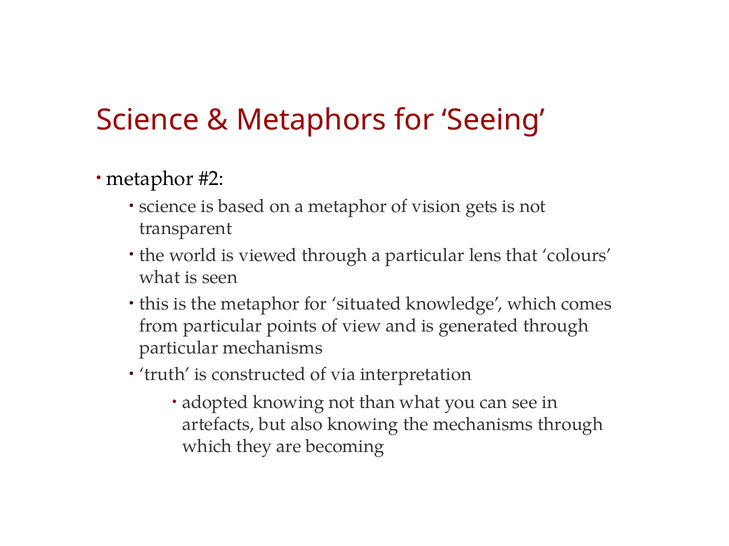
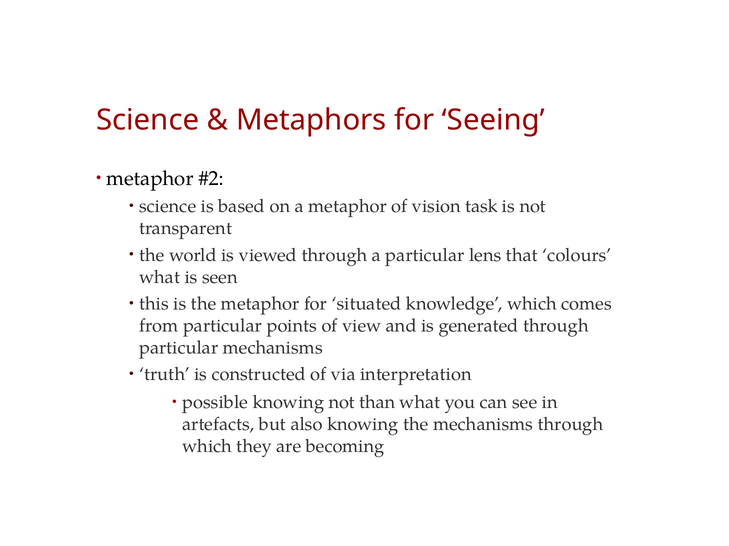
gets: gets -> task (482, 207)
adopted: adopted -> possible (215, 403)
